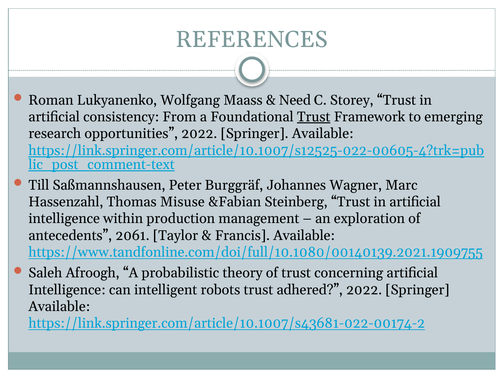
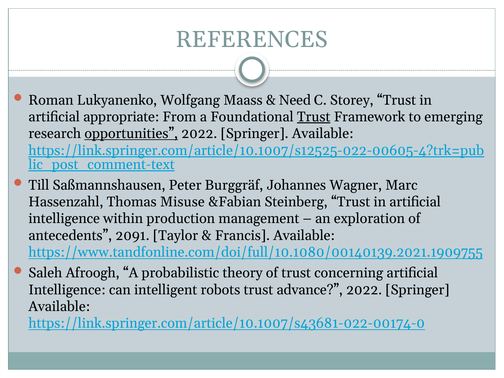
consistency: consistency -> appropriate (121, 117)
opportunities underline: none -> present (131, 134)
2061: 2061 -> 2091 (132, 236)
adhered: adhered -> advance (310, 290)
https://link.springer.com/article/10.1007/s43681-022-00174-2: https://link.springer.com/article/10.1007/s43681-022-00174-2 -> https://link.springer.com/article/10.1007/s43681-022-00174-0 (227, 323)
